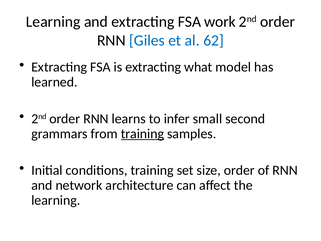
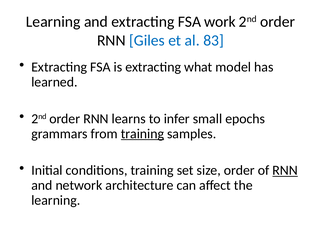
62: 62 -> 83 (214, 40)
second: second -> epochs (245, 119)
RNN underline: none -> present (285, 170)
